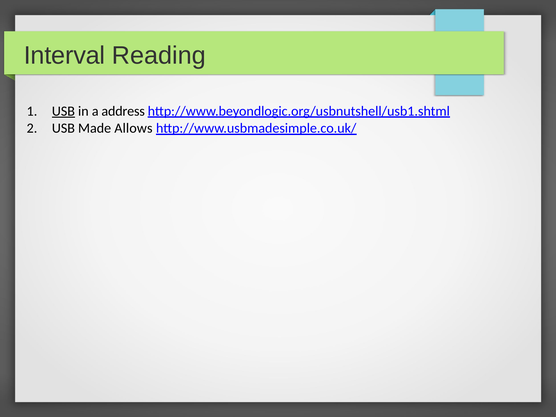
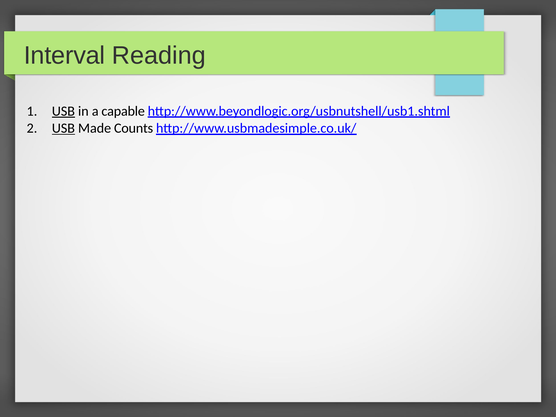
address: address -> capable (123, 111)
USB underline: none -> present (63, 128)
Allows: Allows -> Counts (134, 128)
